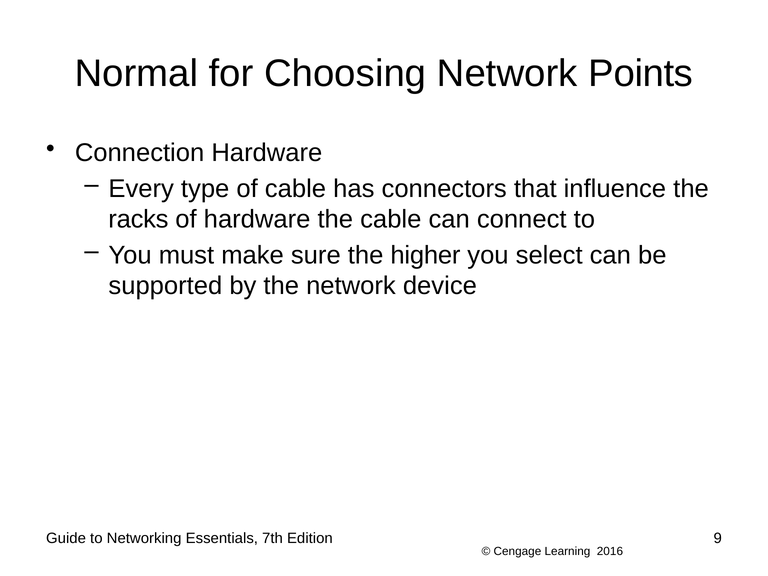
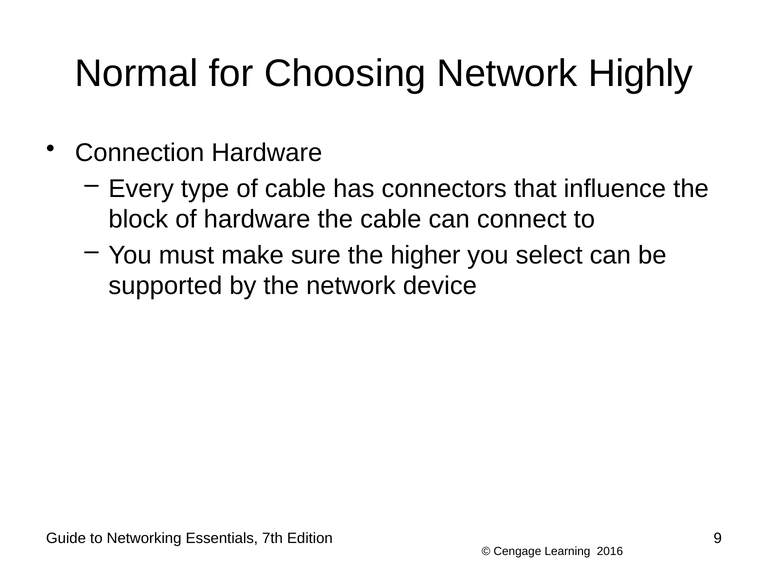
Points: Points -> Highly (641, 74)
racks: racks -> block (138, 219)
